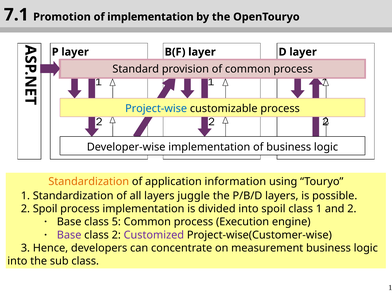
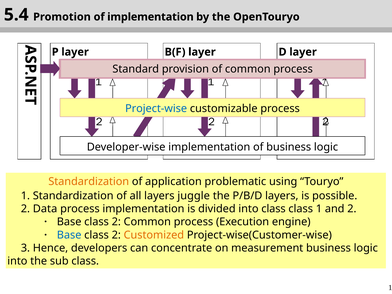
7.1: 7.1 -> 5.4 (16, 15)
information: information -> problematic (235, 182)
2 Spoil: Spoil -> Data (45, 209)
into spoil: spoil -> class (274, 209)
5: 5 -> 2 (116, 222)
Base colour: purple -> blue (69, 235)
Customized colour: purple -> orange (154, 235)
